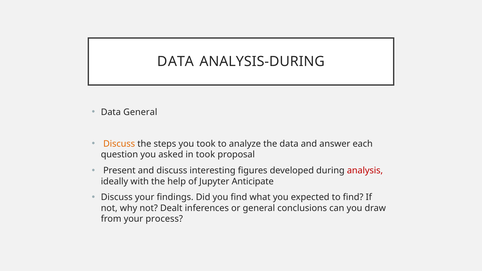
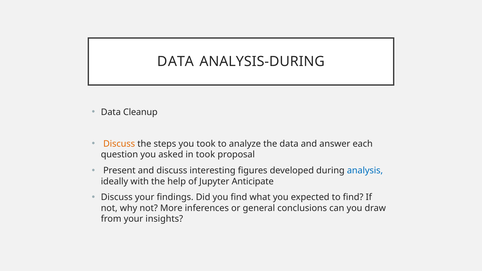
Data General: General -> Cleanup (140, 112)
analysis colour: red -> blue (365, 171)
Dealt: Dealt -> More (171, 208)
process: process -> insights (164, 219)
